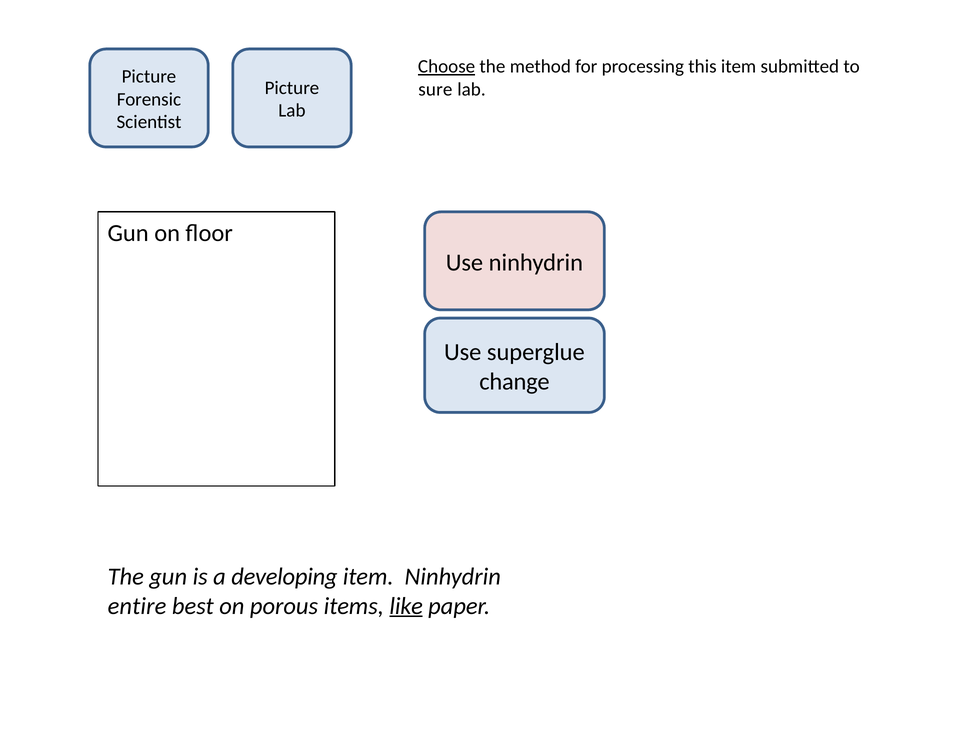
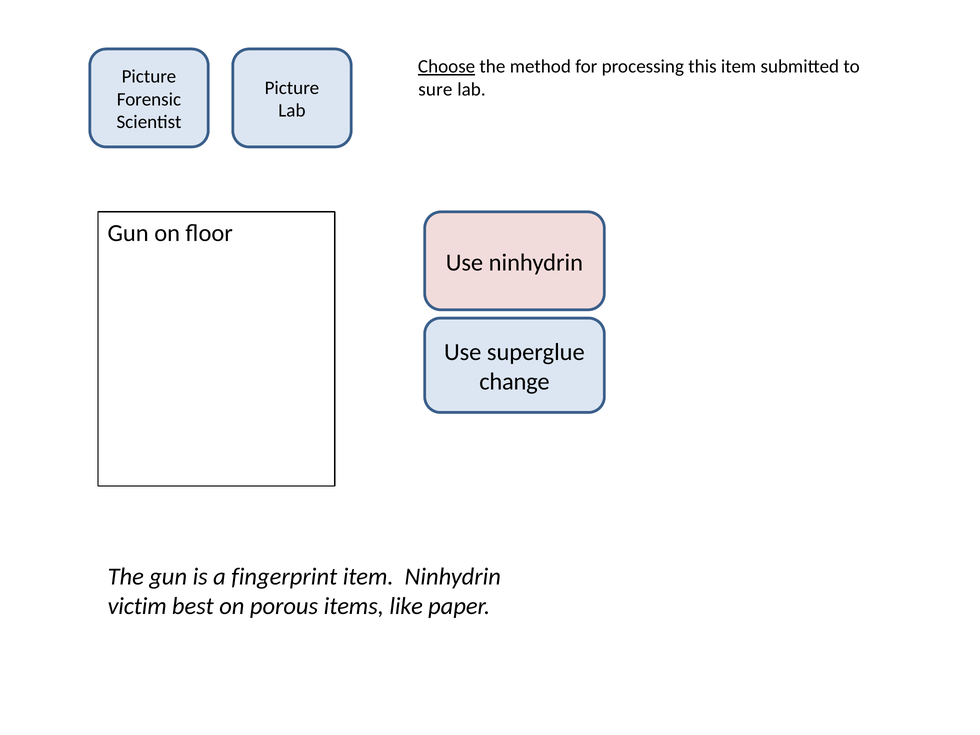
developing: developing -> fingerprint (284, 577)
entire: entire -> victim (137, 606)
like underline: present -> none (406, 606)
